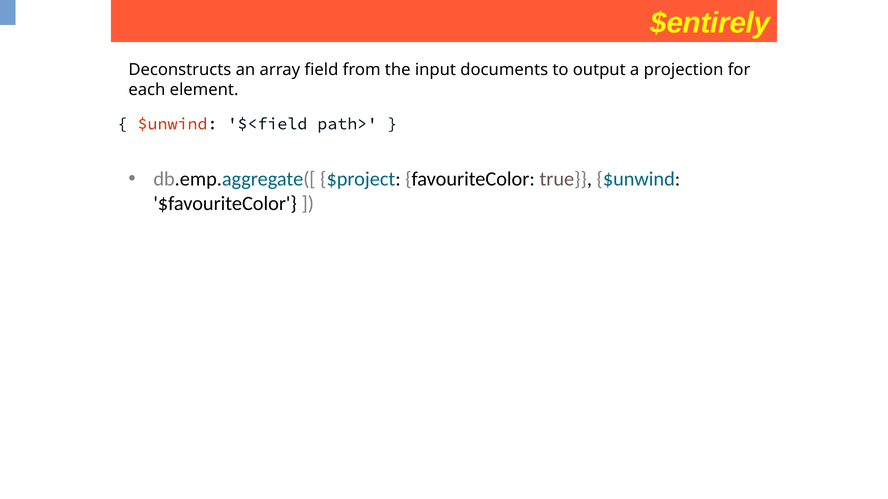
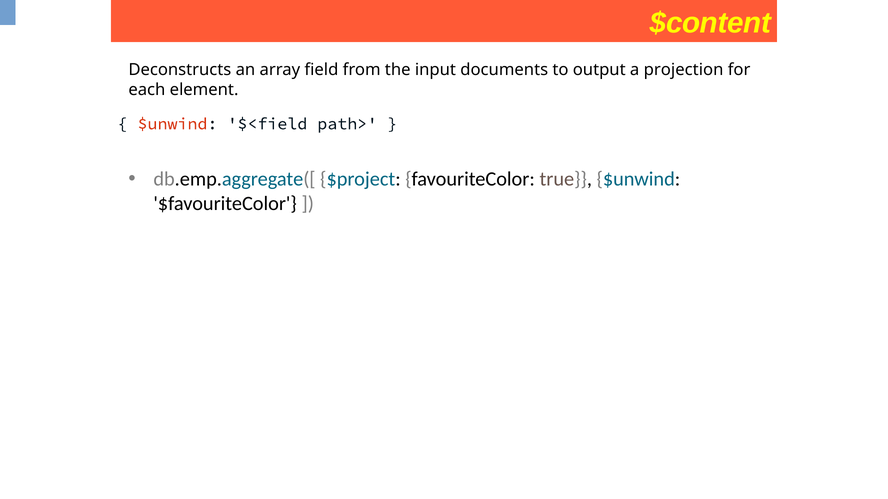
$entirely: $entirely -> $content (710, 23)
